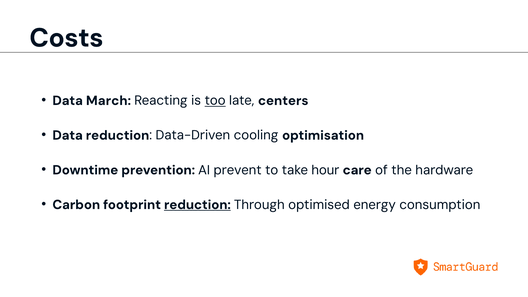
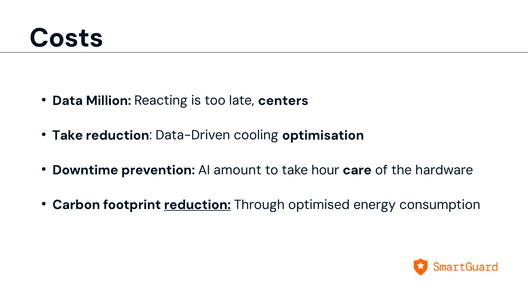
March: March -> Million (109, 101)
too underline: present -> none (215, 101)
Data: Data -> Take (68, 135)
prevent: prevent -> amount (238, 170)
